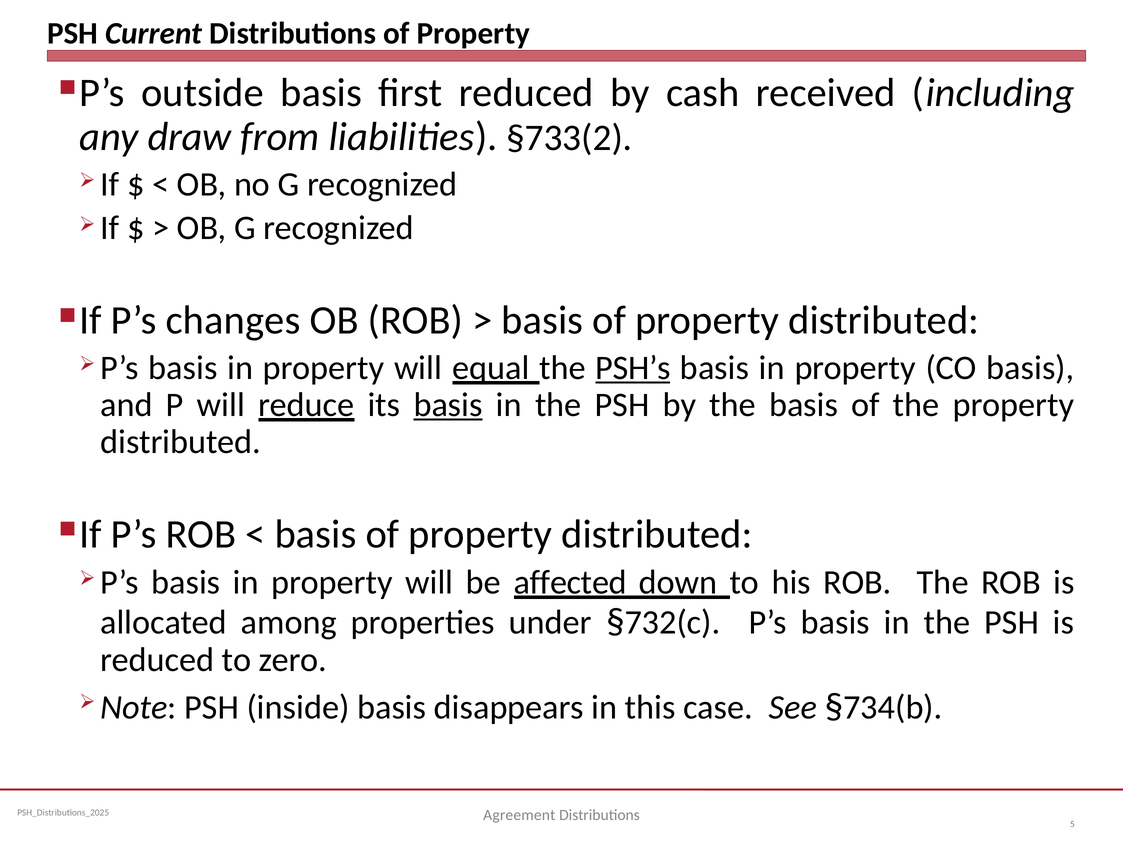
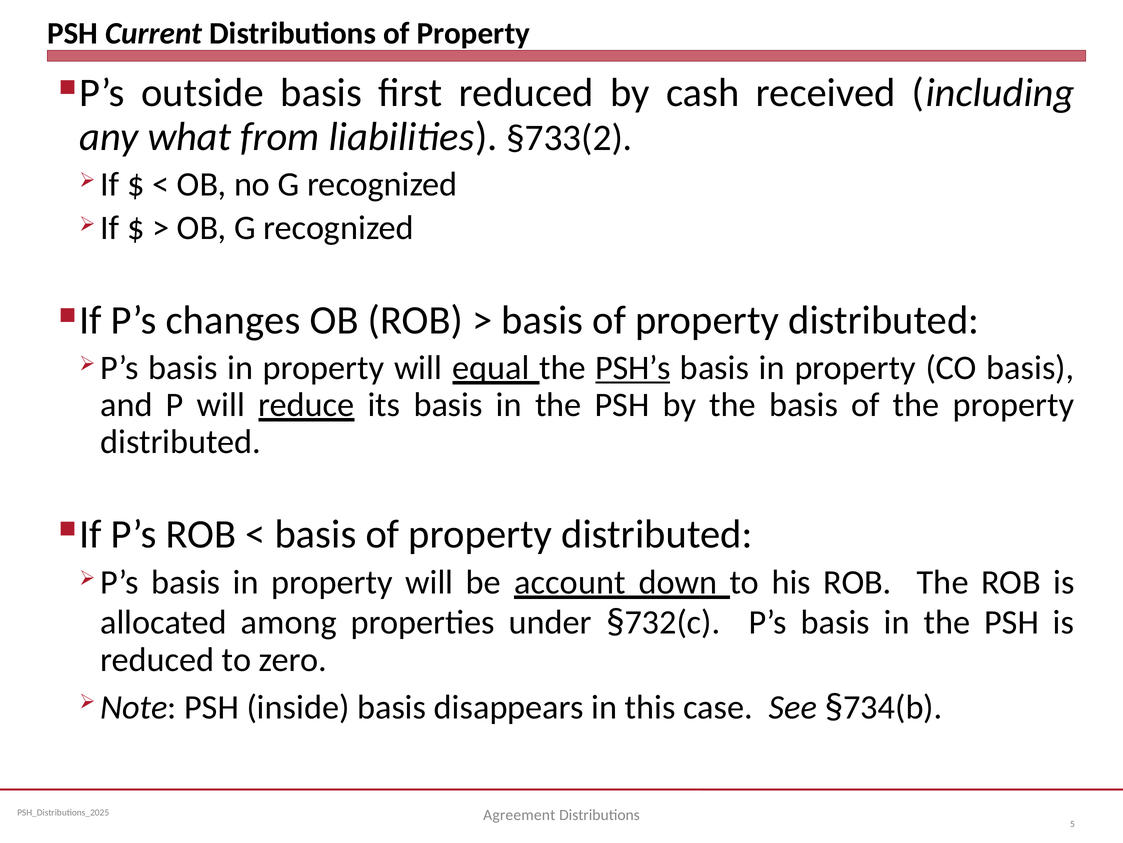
draw: draw -> what (189, 137)
basis underline: present -> none (448, 405)
affected: affected -> account (570, 582)
